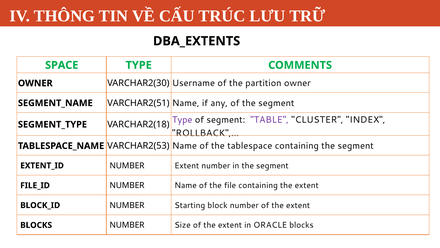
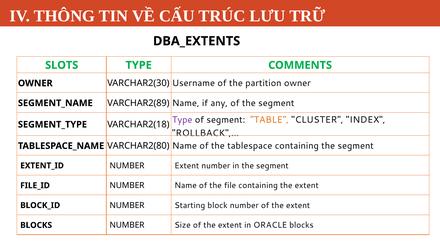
SPACE: SPACE -> SLOTS (62, 65)
VARCHAR2(51: VARCHAR2(51 -> VARCHAR2(89 (138, 103)
TABLE colour: purple -> orange (270, 120)
VARCHAR2(53: VARCHAR2(53 -> VARCHAR2(80 (138, 146)
